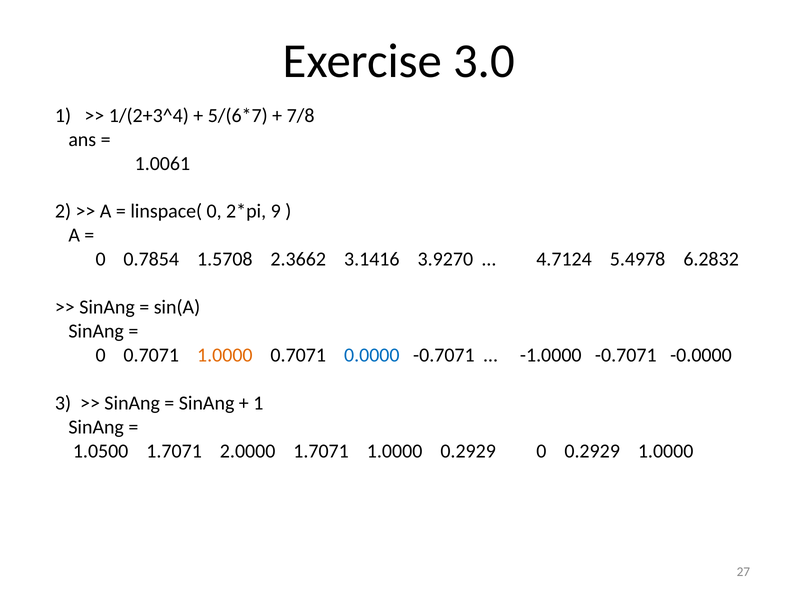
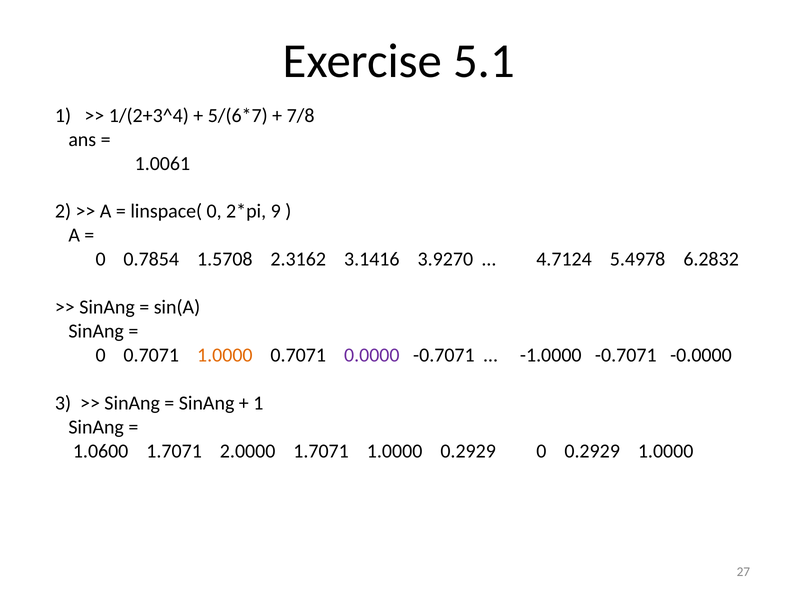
3.0: 3.0 -> 5.1 (484, 61)
2.3662: 2.3662 -> 2.3162 (298, 259)
0.0000 colour: blue -> purple (372, 355)
1.0500: 1.0500 -> 1.0600 (101, 451)
